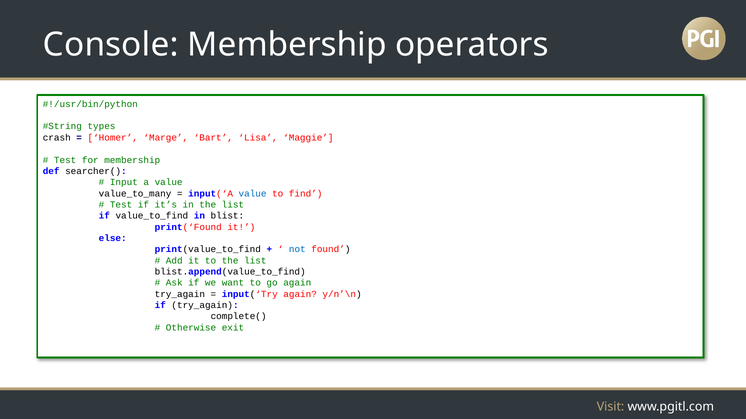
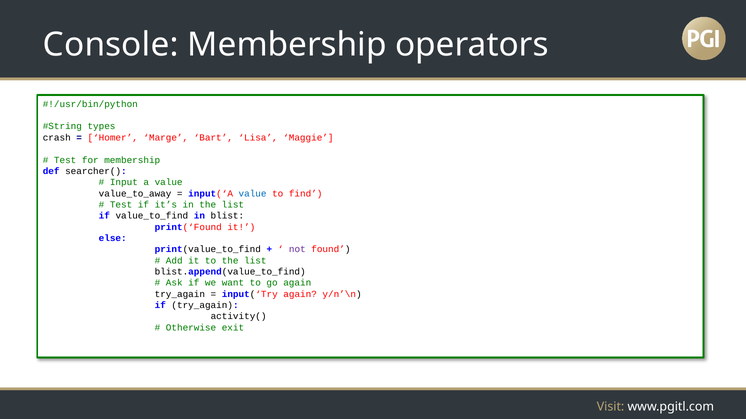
value_to_many: value_to_many -> value_to_away (135, 194)
not colour: blue -> purple (297, 250)
complete(: complete( -> activity( (239, 317)
